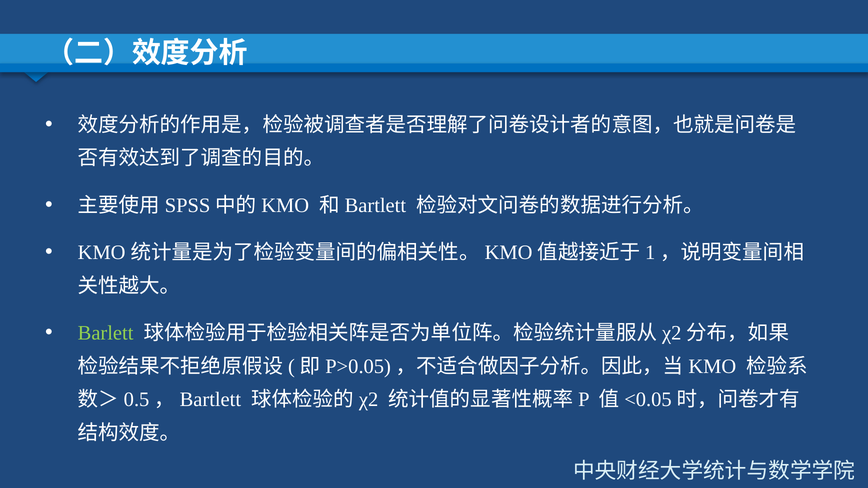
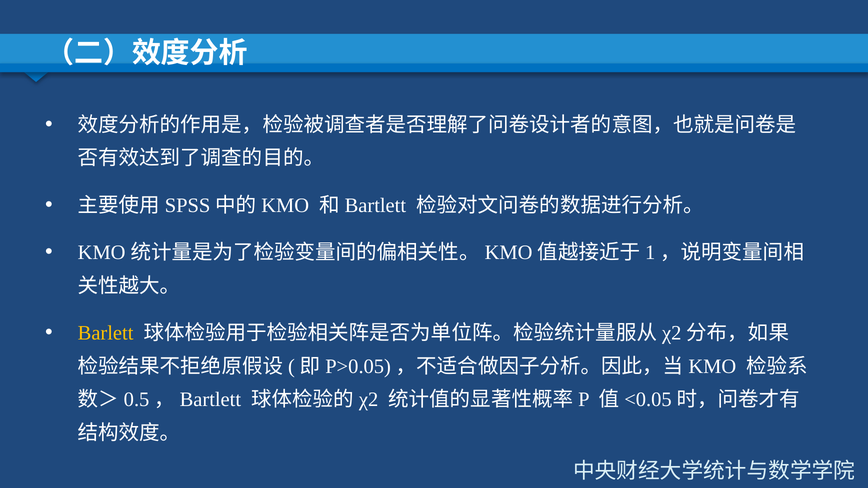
Barlett colour: light green -> yellow (106, 333)
